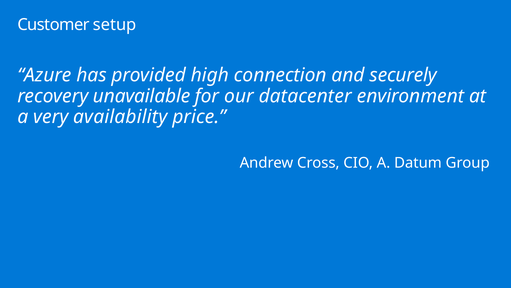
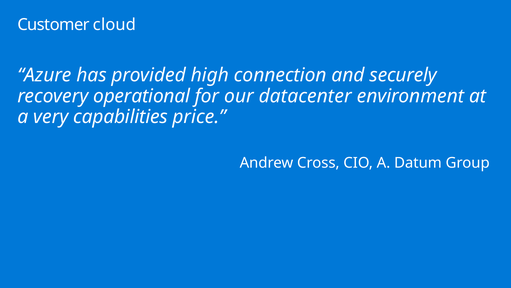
setup: setup -> cloud (115, 25)
unavailable: unavailable -> operational (142, 96)
availability: availability -> capabilities (121, 117)
